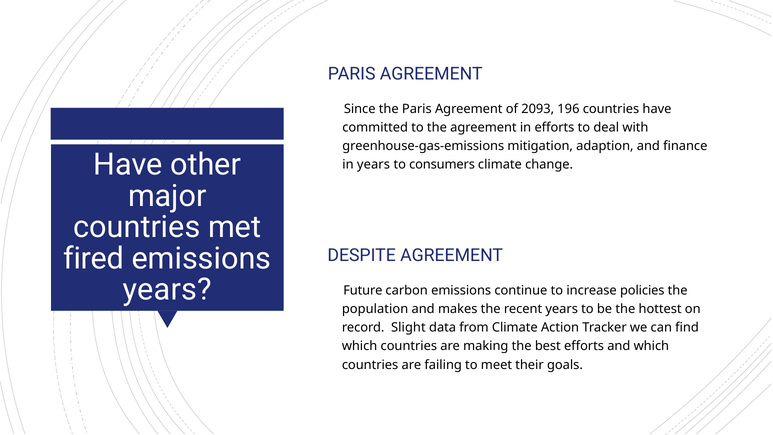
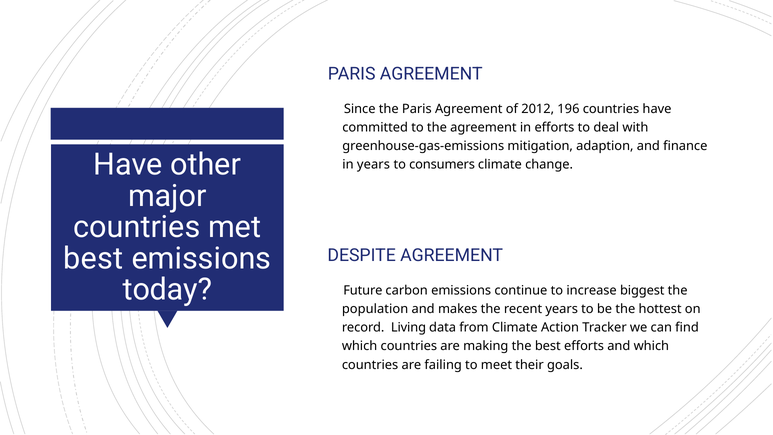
2093: 2093 -> 2012 (538, 109)
fired: fired -> best (93, 258)
years: years -> today (167, 290)
policies: policies -> biggest (642, 290)
Slight: Slight -> Living (408, 328)
